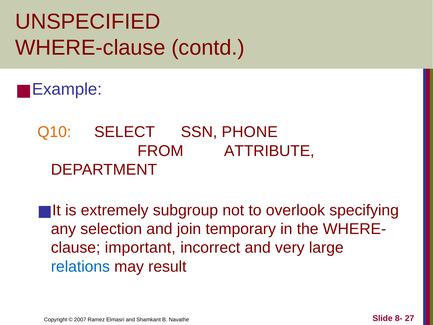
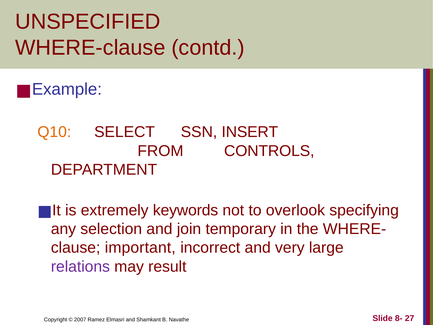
PHONE: PHONE -> INSERT (250, 132)
ATTRIBUTE: ATTRIBUTE -> CONTROLS (269, 151)
subgroup: subgroup -> keywords (186, 210)
relations colour: blue -> purple (80, 266)
